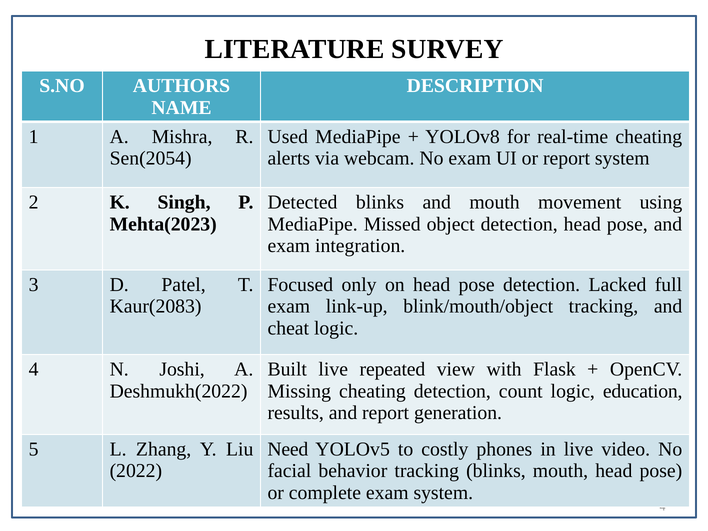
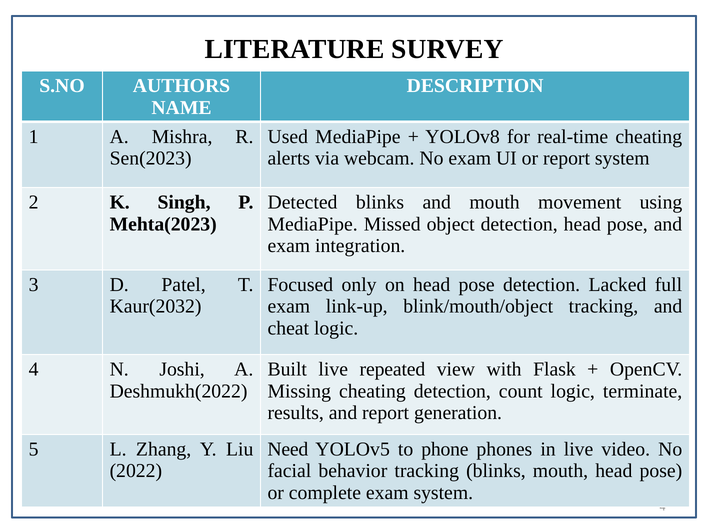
Sen(2054: Sen(2054 -> Sen(2023 (151, 158)
Kaur(2083: Kaur(2083 -> Kaur(2032 (156, 306)
education: education -> terminate (643, 391)
costly: costly -> phone (445, 449)
